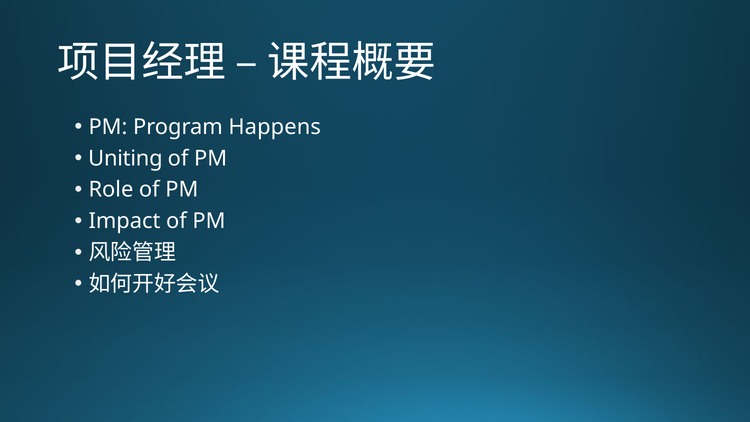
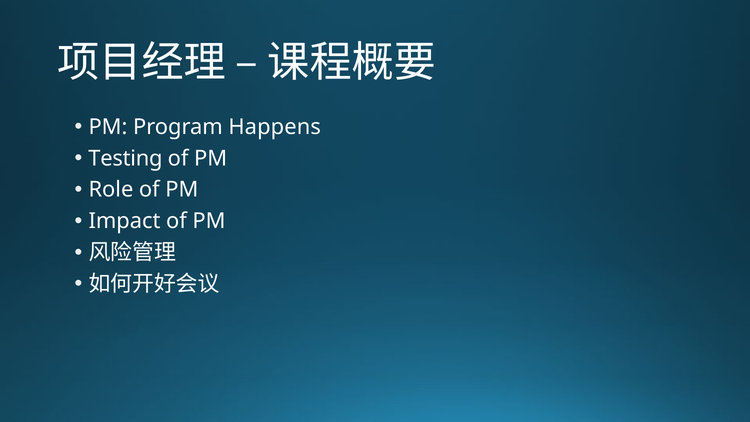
Uniting: Uniting -> Testing (125, 158)
